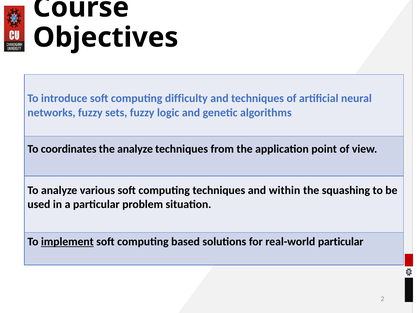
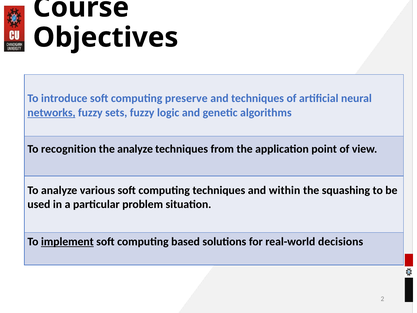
difficulty: difficulty -> preserve (186, 98)
networks underline: none -> present (52, 112)
coordinates: coordinates -> recognition (69, 149)
real-world particular: particular -> decisions (341, 242)
